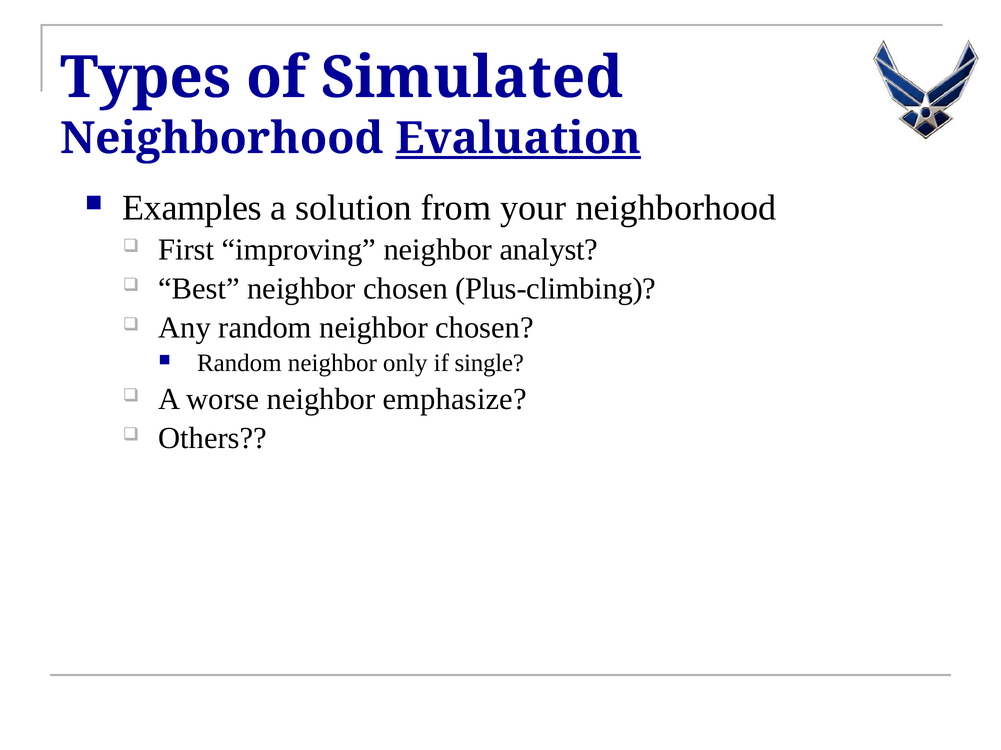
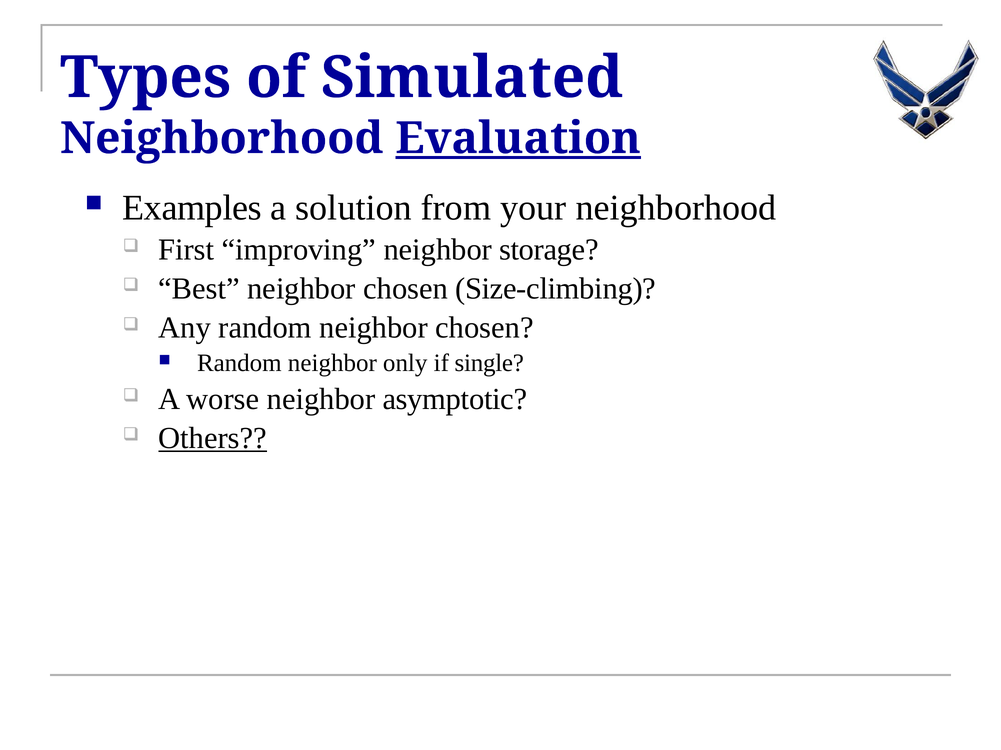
analyst: analyst -> storage (549, 250)
Plus-climbing: Plus-climbing -> Size-climbing (556, 289)
emphasize: emphasize -> asymptotic (455, 399)
Others underline: none -> present (213, 439)
